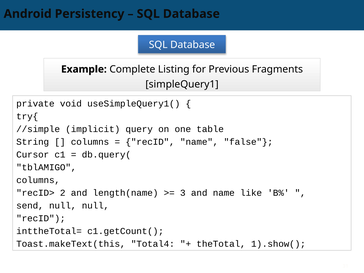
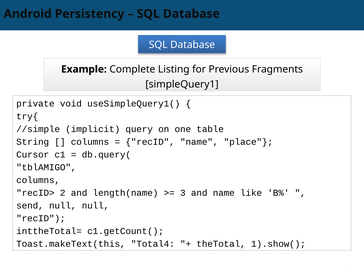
false: false -> place (248, 142)
